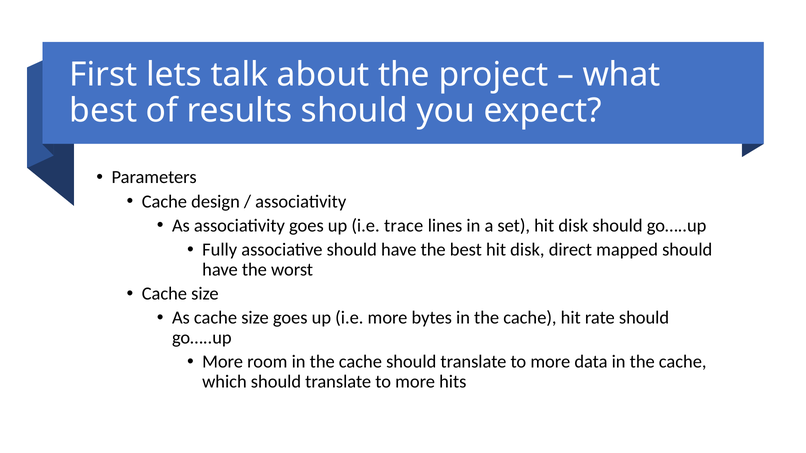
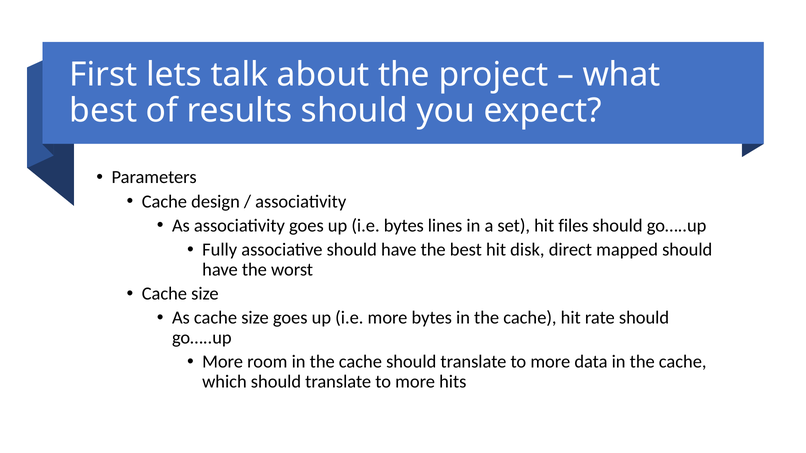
i.e trace: trace -> bytes (404, 226)
set hit disk: disk -> files (573, 226)
